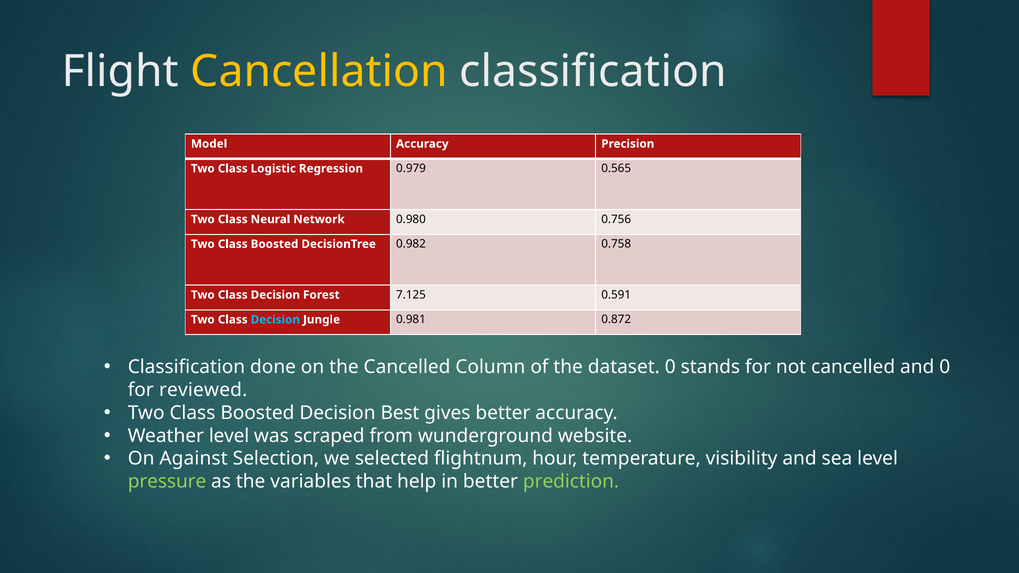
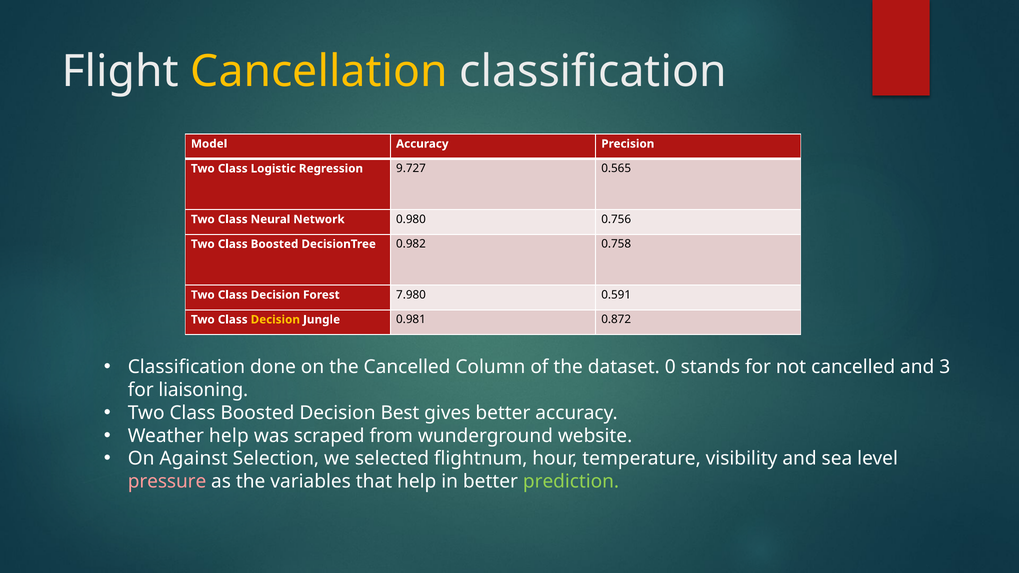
0.979: 0.979 -> 9.727 (411, 169)
7.125: 7.125 -> 7.980 (411, 295)
Decision colour: light blue -> yellow (275, 320)
and 0: 0 -> 3 (945, 367)
reviewed: reviewed -> liaisoning (203, 390)
Weather level: level -> help (229, 436)
pressure colour: light green -> pink (167, 482)
